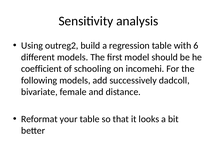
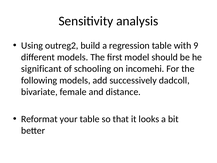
6: 6 -> 9 (196, 46)
coefficient: coefficient -> significant (41, 69)
